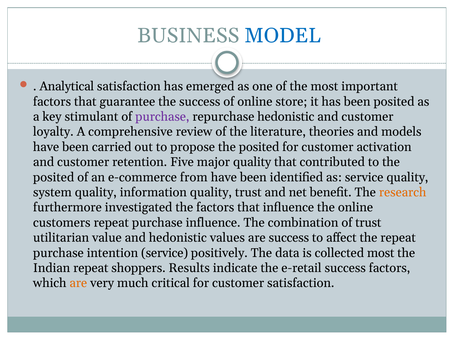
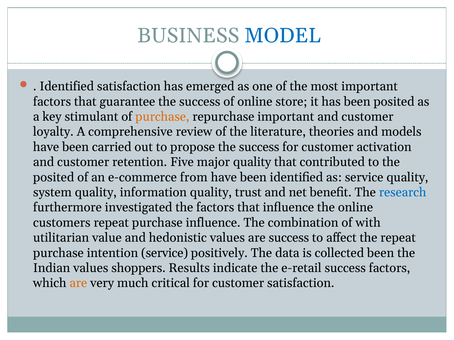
Analytical: Analytical -> Identified (67, 87)
purchase colour: purple -> orange (162, 117)
repurchase hedonistic: hedonistic -> important (286, 117)
propose the posited: posited -> success (259, 147)
research colour: orange -> blue (403, 193)
of trust: trust -> with (368, 223)
collected most: most -> been (381, 253)
Indian repeat: repeat -> values (91, 268)
